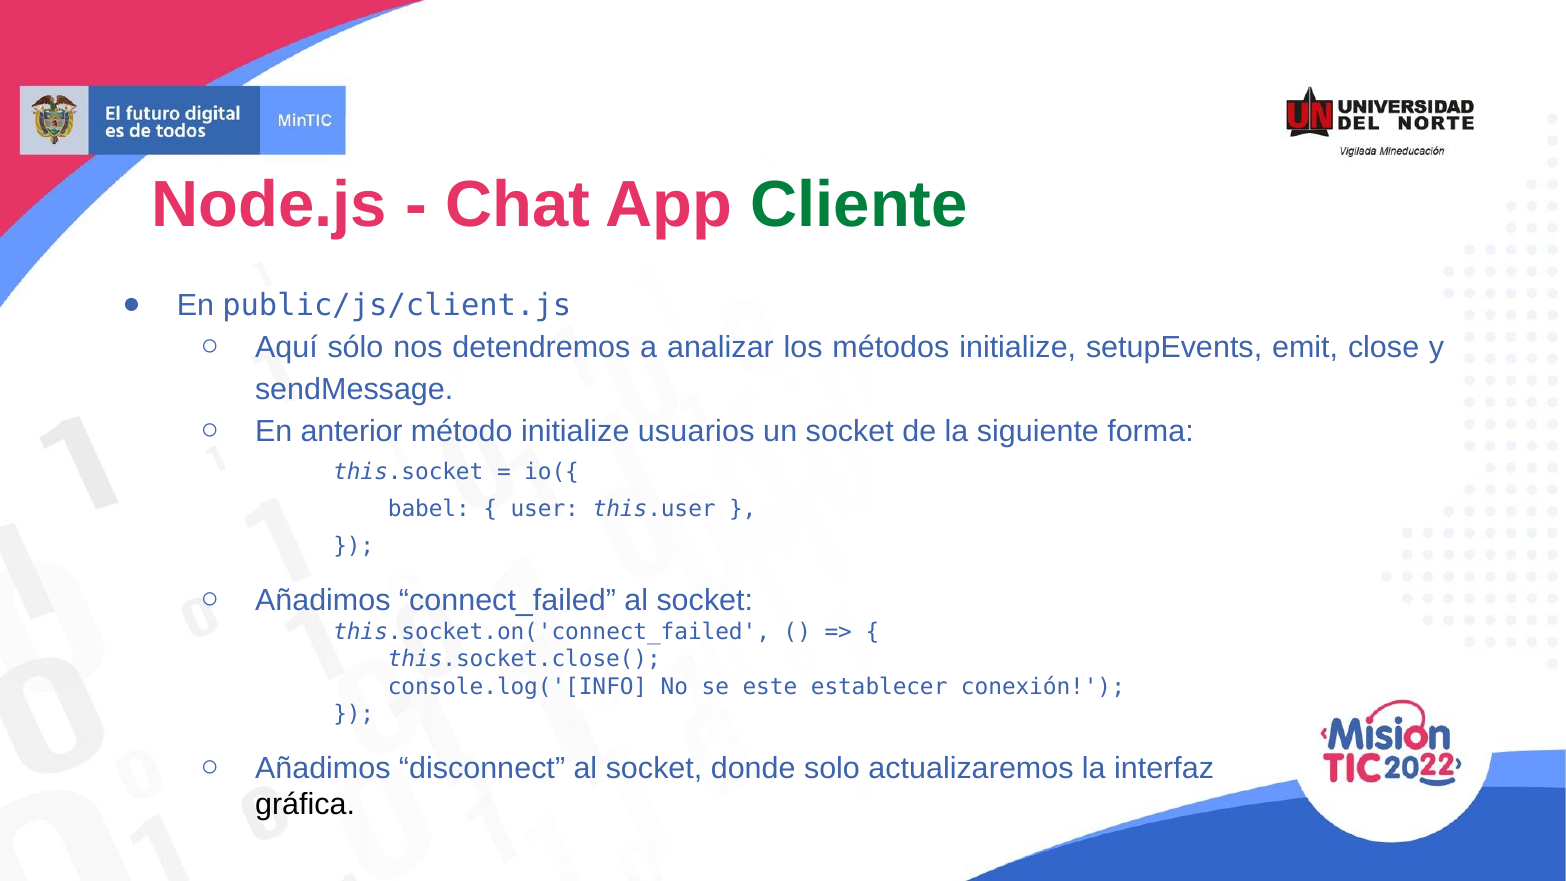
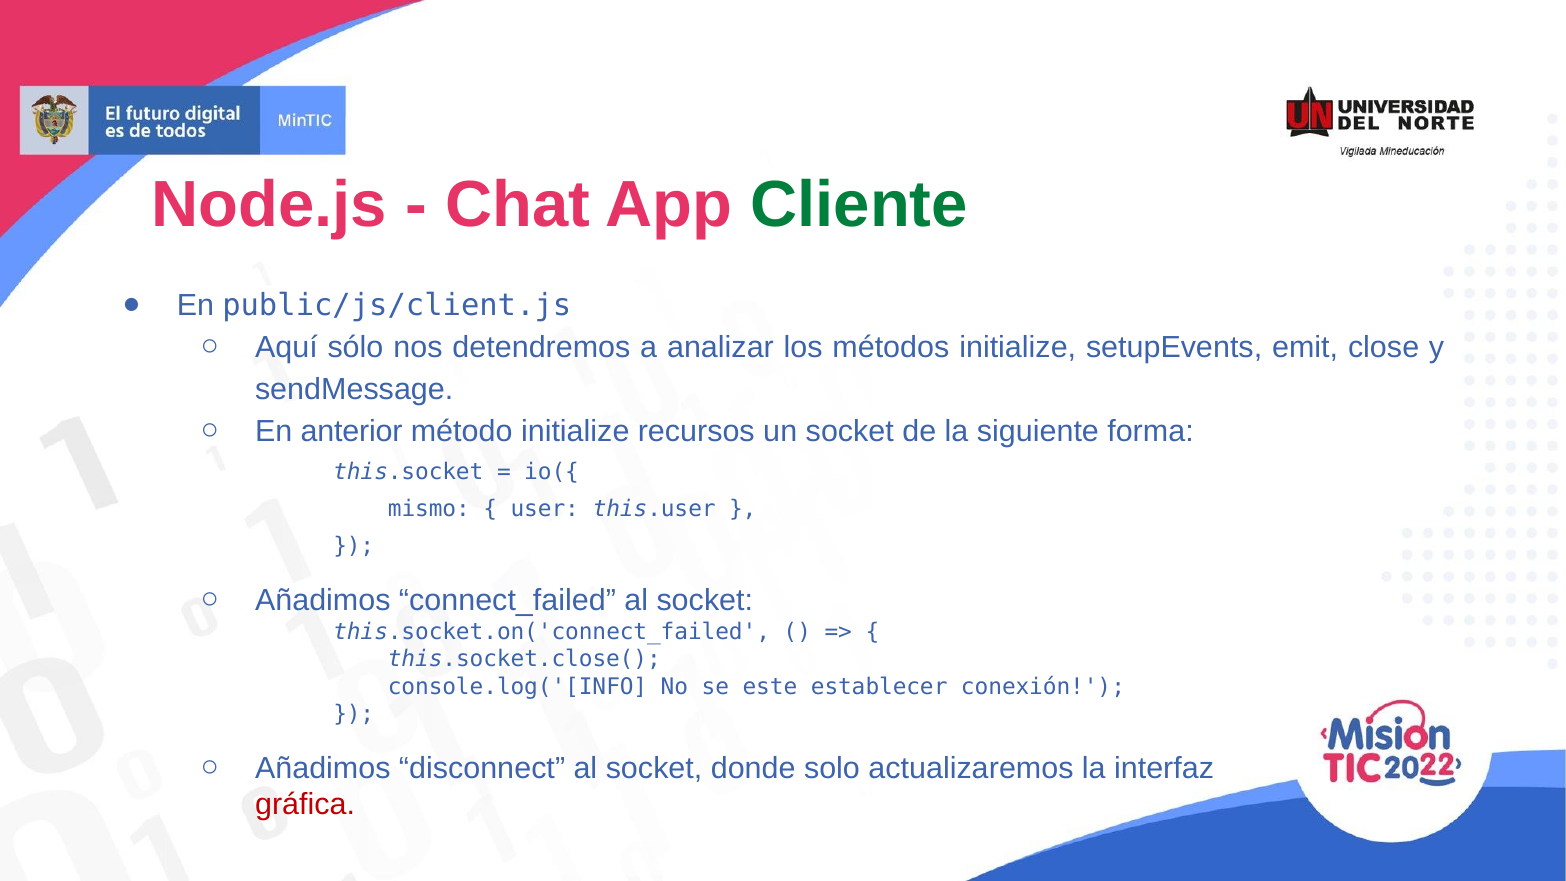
usuarios: usuarios -> recursos (696, 431)
babel: babel -> mismo (429, 509)
gráfica colour: black -> red (305, 805)
